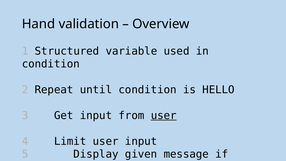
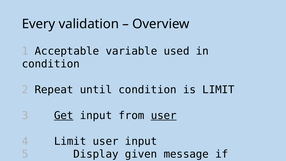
Hand: Hand -> Every (39, 24)
Structured: Structured -> Acceptable (67, 51)
is HELLO: HELLO -> LIMIT (219, 90)
Get underline: none -> present (64, 115)
